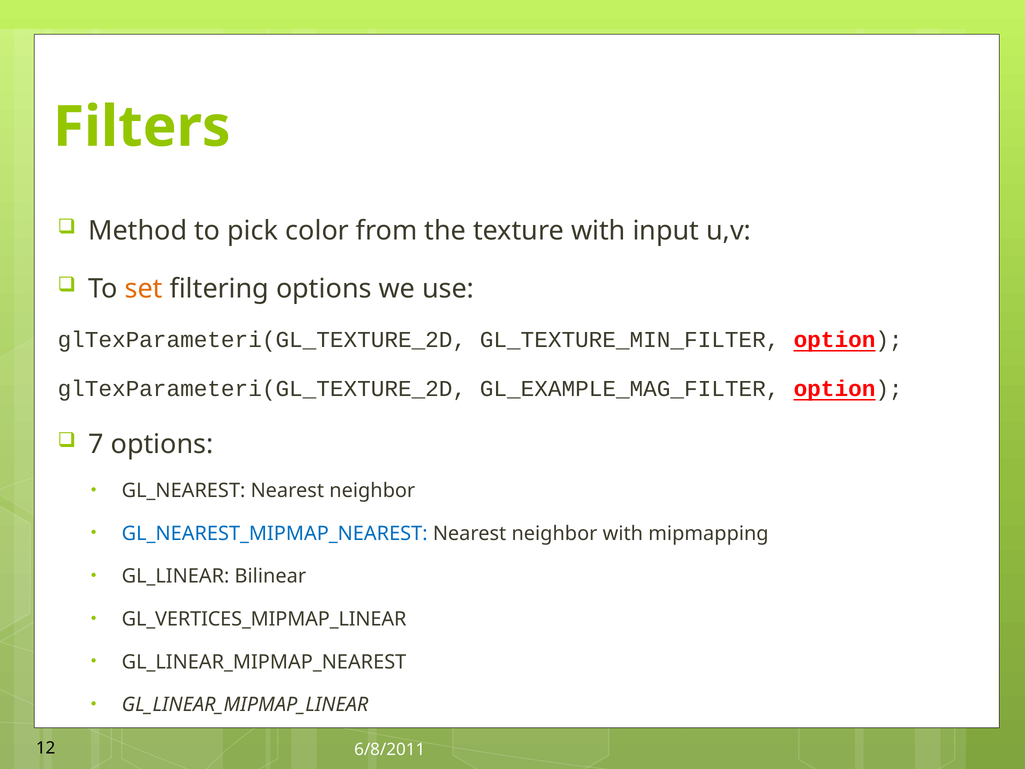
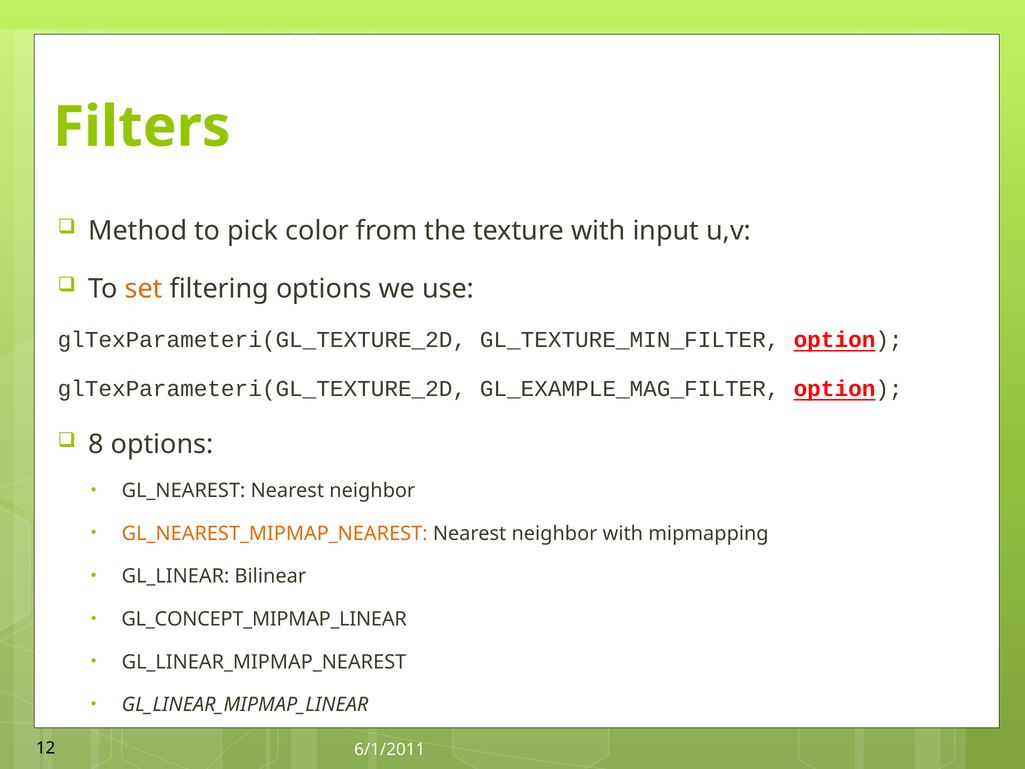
7: 7 -> 8 (96, 444)
GL_NEAREST_MIPMAP_NEAREST colour: blue -> orange (275, 533)
GL_VERTICES_MIPMAP_LINEAR: GL_VERTICES_MIPMAP_LINEAR -> GL_CONCEPT_MIPMAP_LINEAR (264, 619)
6/8/2011: 6/8/2011 -> 6/1/2011 (390, 749)
